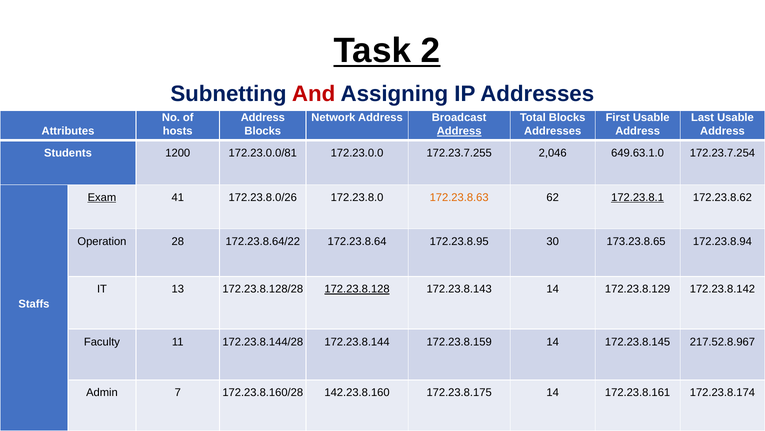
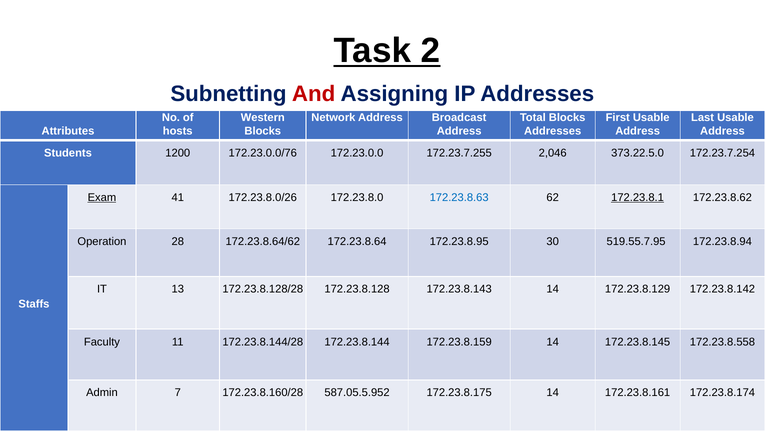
Address: Address -> Western (263, 118)
Address underline: present -> none (459, 131)
172.23.0.0/81: 172.23.0.0/81 -> 172.23.0.0/76 (263, 153)
649.63.1.0: 649.63.1.0 -> 373.22.5.0 (638, 153)
172.23.8.63 colour: orange -> blue (459, 197)
172.23.8.64/22: 172.23.8.64/22 -> 172.23.8.64/62 (263, 241)
173.23.8.65: 173.23.8.65 -> 519.55.7.95 (636, 241)
172.23.8.128 underline: present -> none (357, 289)
217.52.8.967: 217.52.8.967 -> 172.23.8.558 (722, 341)
142.23.8.160: 142.23.8.160 -> 587.05.5.952 (357, 392)
